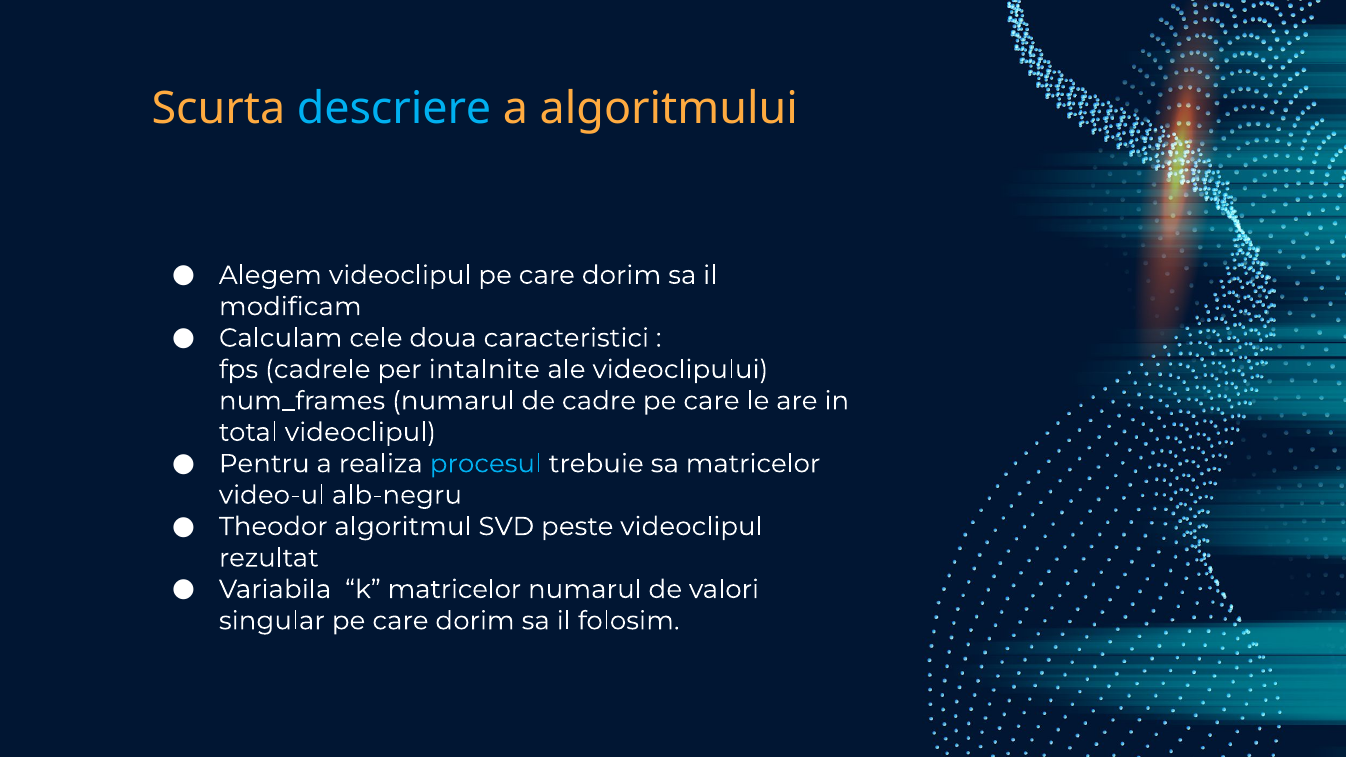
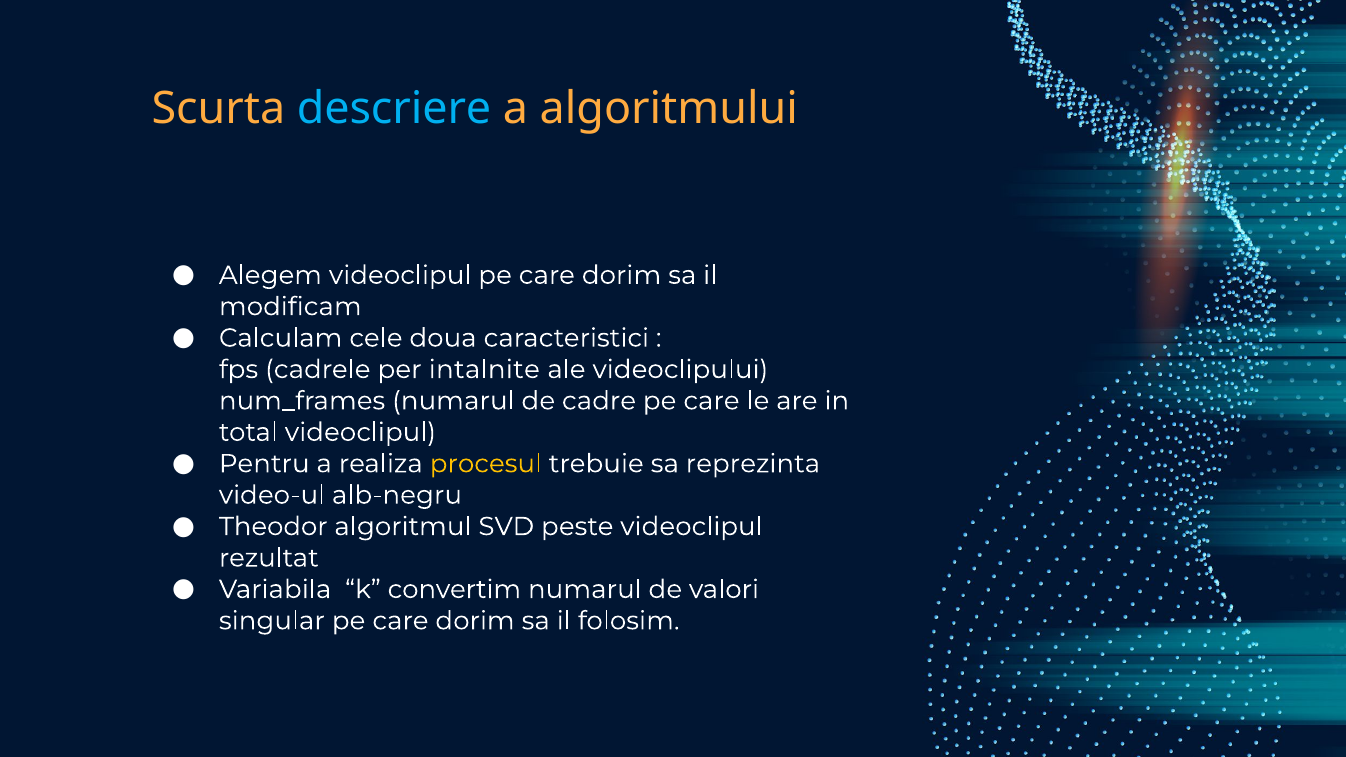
procesul colour: light blue -> yellow (486, 464)
sa matricelor: matricelor -> reprezinta (753, 464)
k matricelor: matricelor -> convertim (454, 589)
